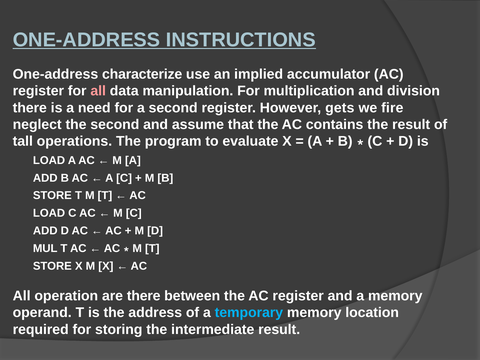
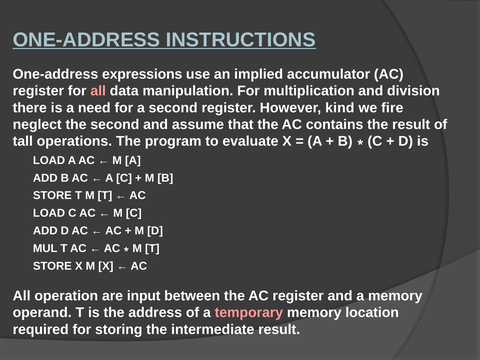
characterize: characterize -> expressions (142, 74)
gets: gets -> kind (340, 108)
are there: there -> input (144, 296)
temporary colour: light blue -> pink (249, 313)
